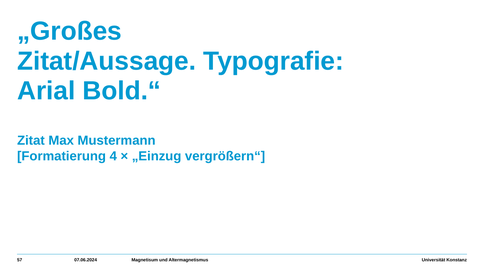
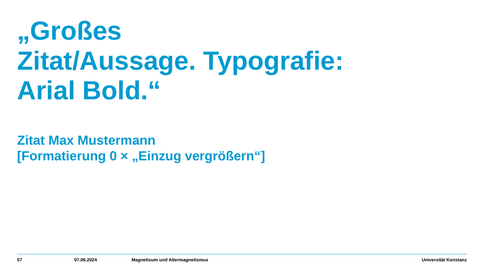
4: 4 -> 0 (113, 156)
